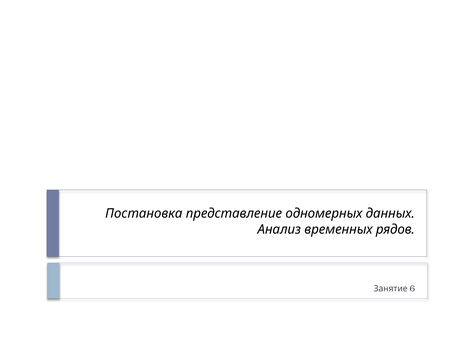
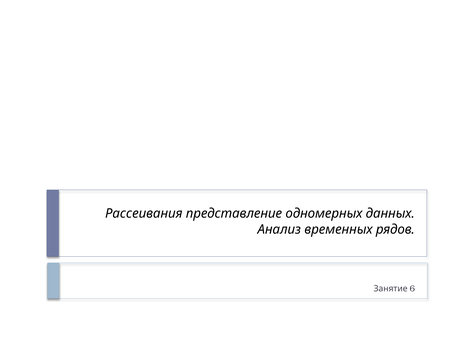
Постановка: Постановка -> Рассеивания (144, 213)
